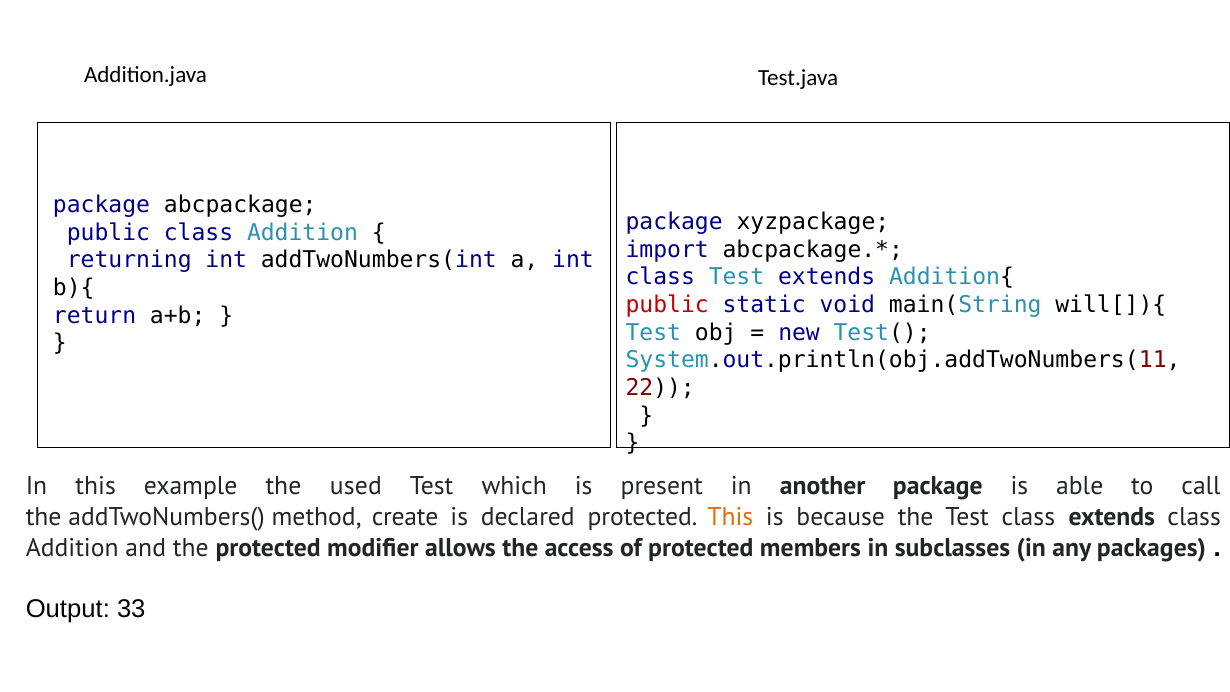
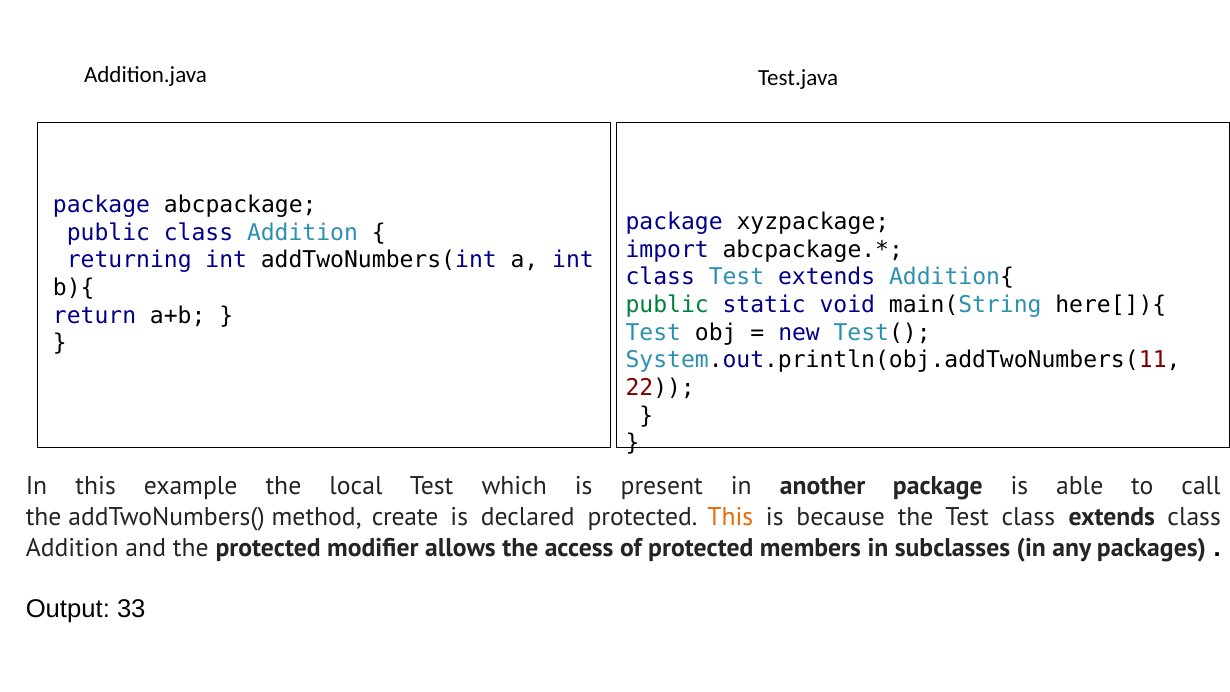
public colour: red -> green (667, 305)
will[]){: will[]){ -> here[]){ (1111, 305)
used: used -> local (356, 486)
